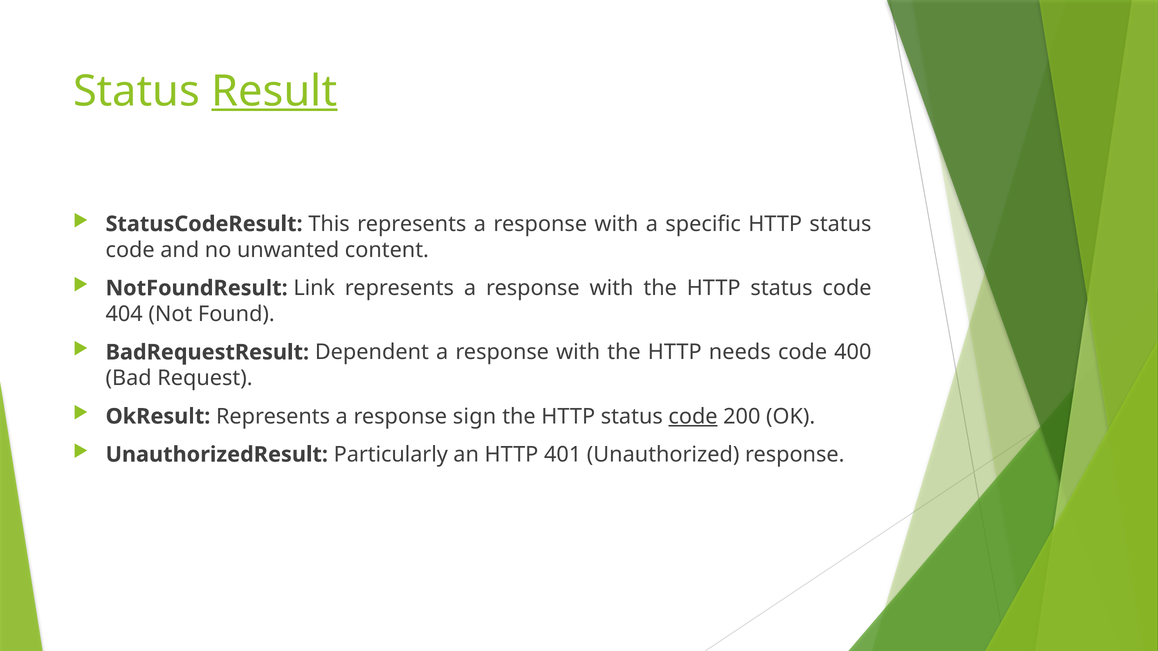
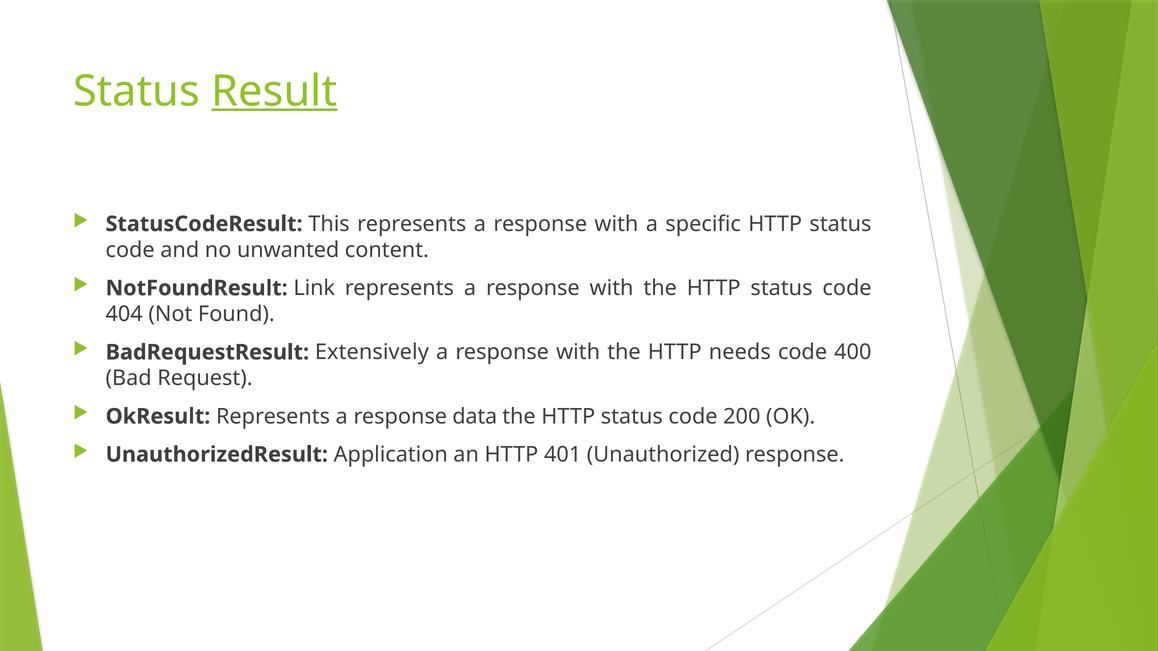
Dependent: Dependent -> Extensively (372, 352)
sign: sign -> data (475, 417)
code underline: present -> none (693, 417)
Particularly: Particularly -> Application (391, 455)
